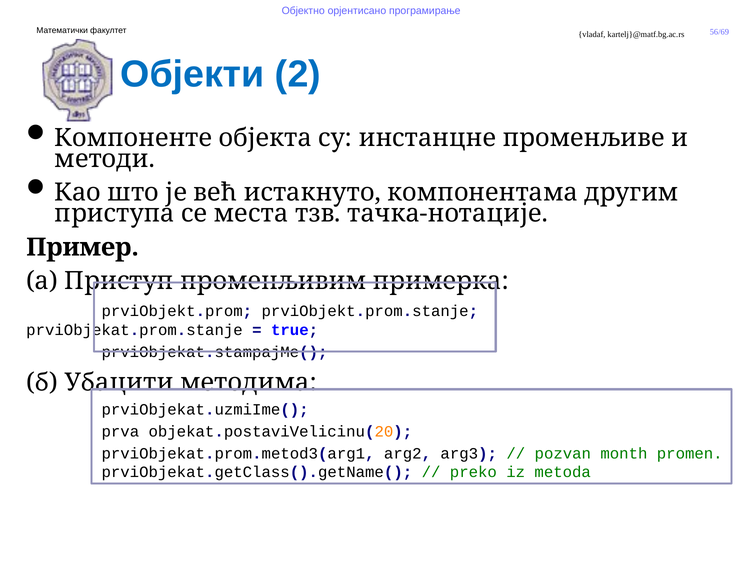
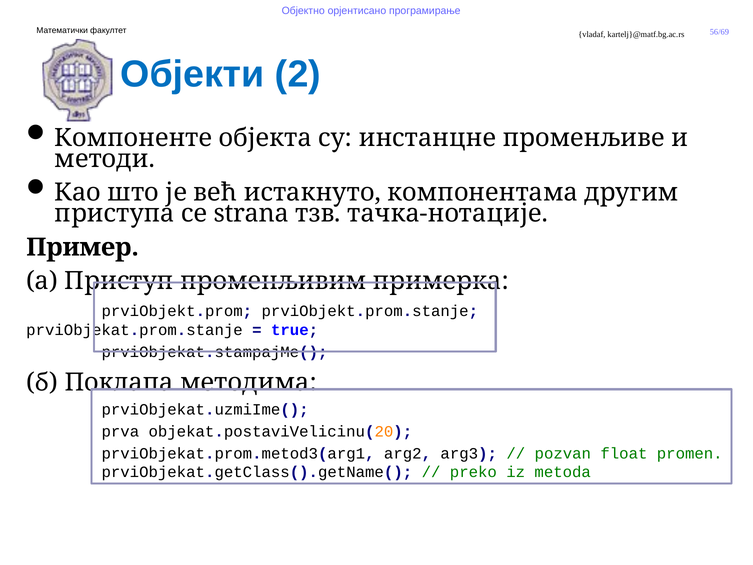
места: места -> strana (251, 214)
Убацити: Убацити -> Поклапа (119, 382)
month: month -> float (624, 453)
